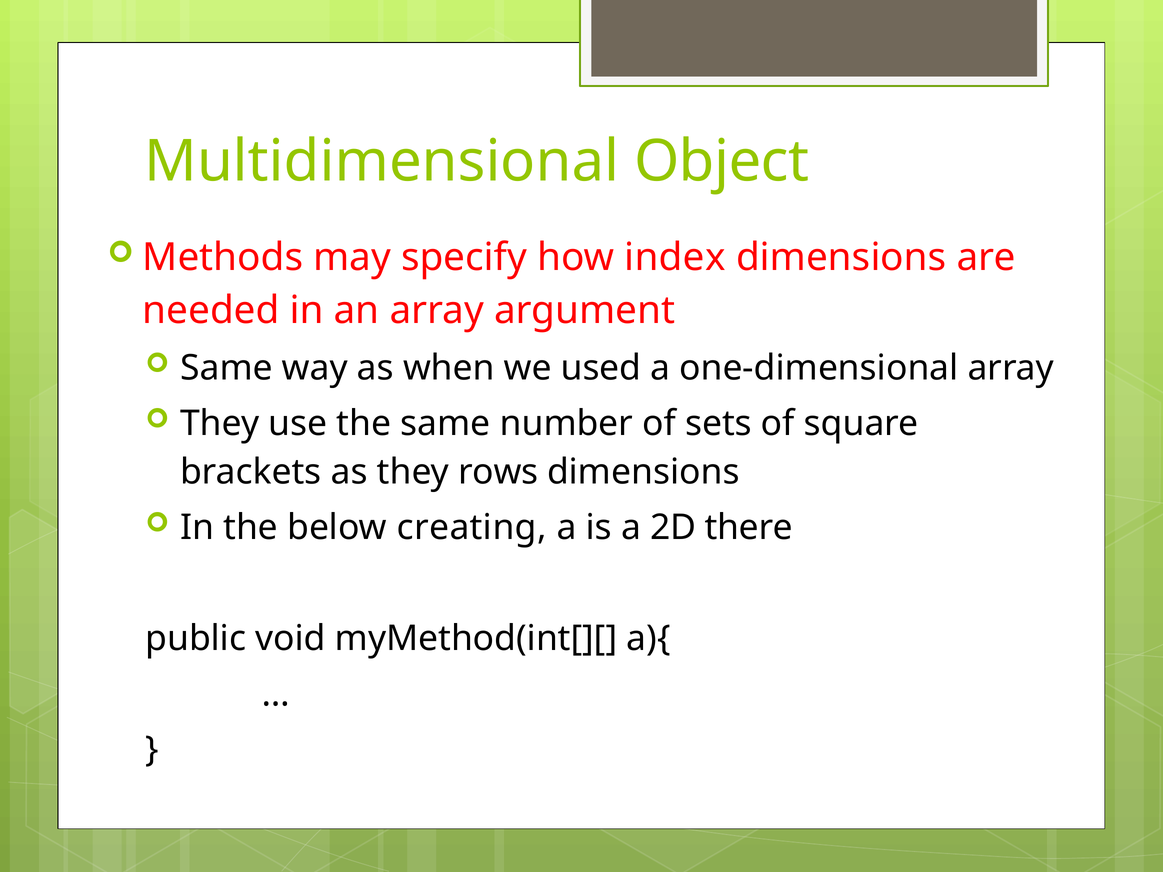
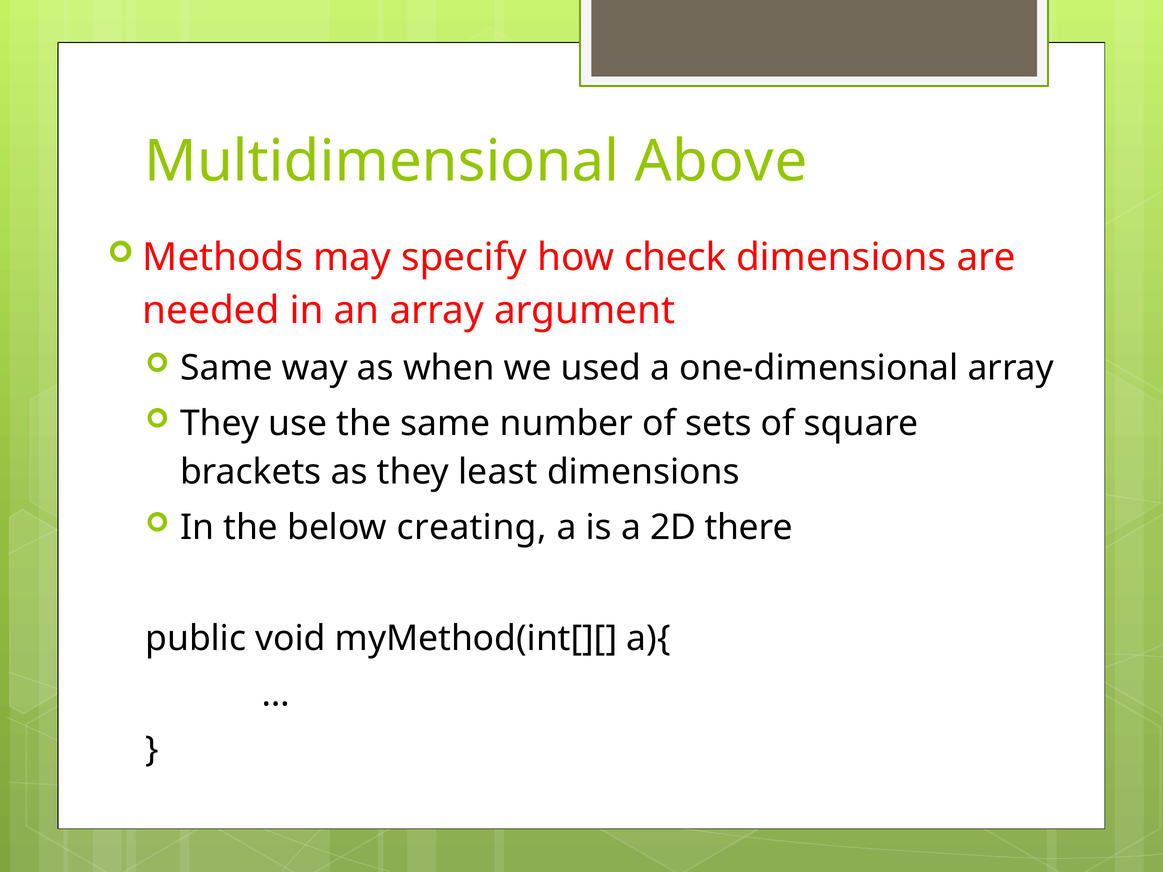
Object: Object -> Above (721, 161)
index: index -> check (675, 257)
rows: rows -> least (498, 472)
